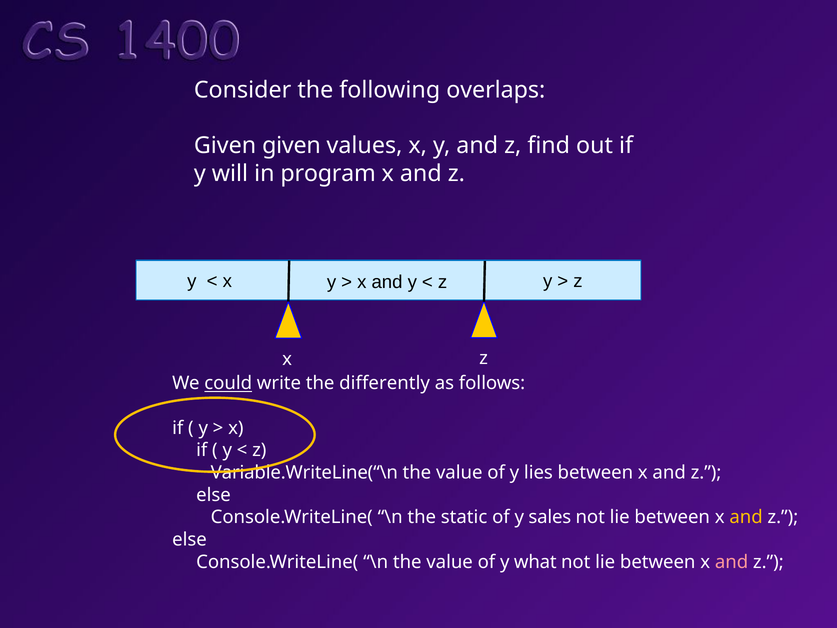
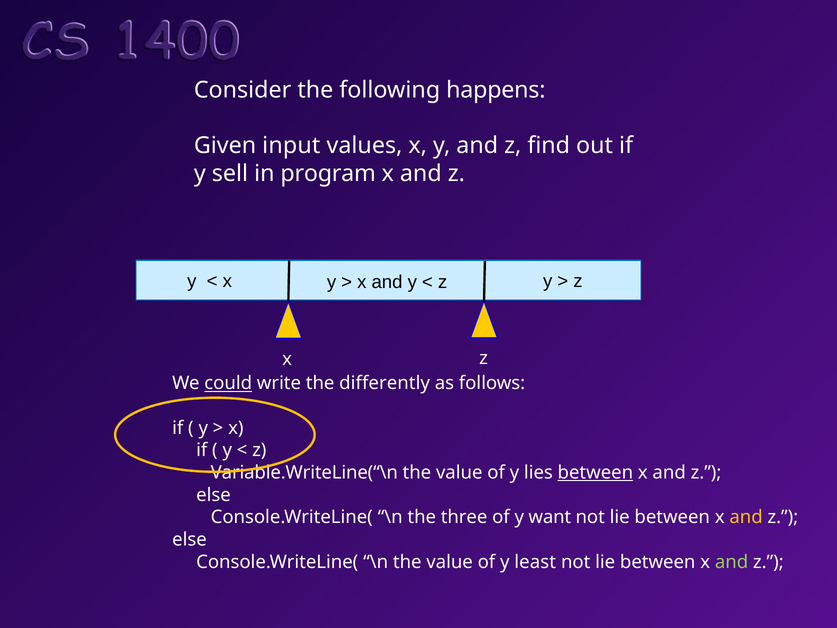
overlaps: overlaps -> happens (496, 90)
Given given: given -> input (291, 146)
will: will -> sell (230, 174)
between underline: none -> present (595, 472)
static: static -> three (464, 517)
sales: sales -> want (550, 517)
what: what -> least (535, 562)
and colour: pink -> light green (732, 562)
